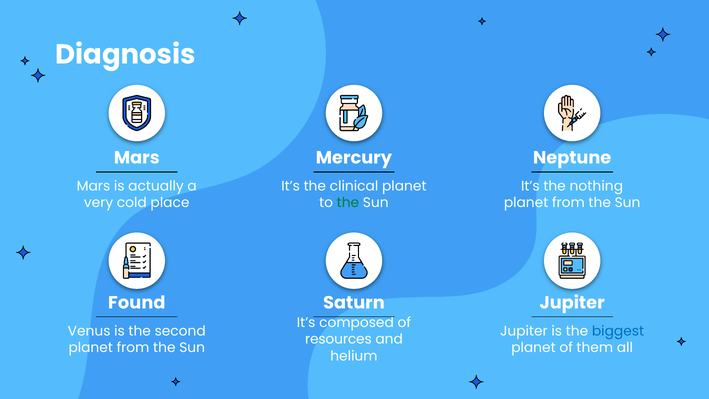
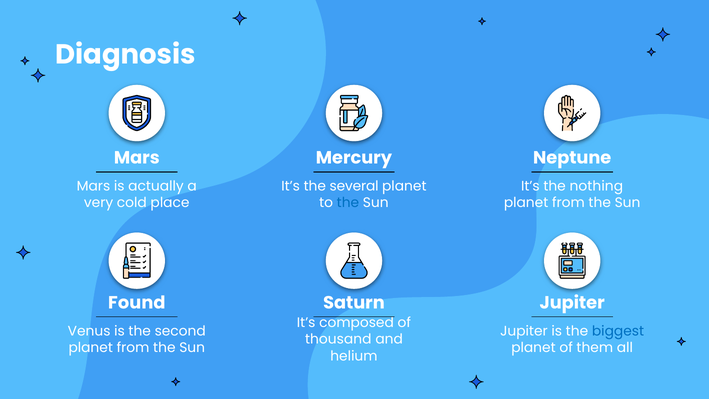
clinical: clinical -> several (354, 186)
the colour: green -> blue (348, 203)
resources: resources -> thousand (338, 339)
